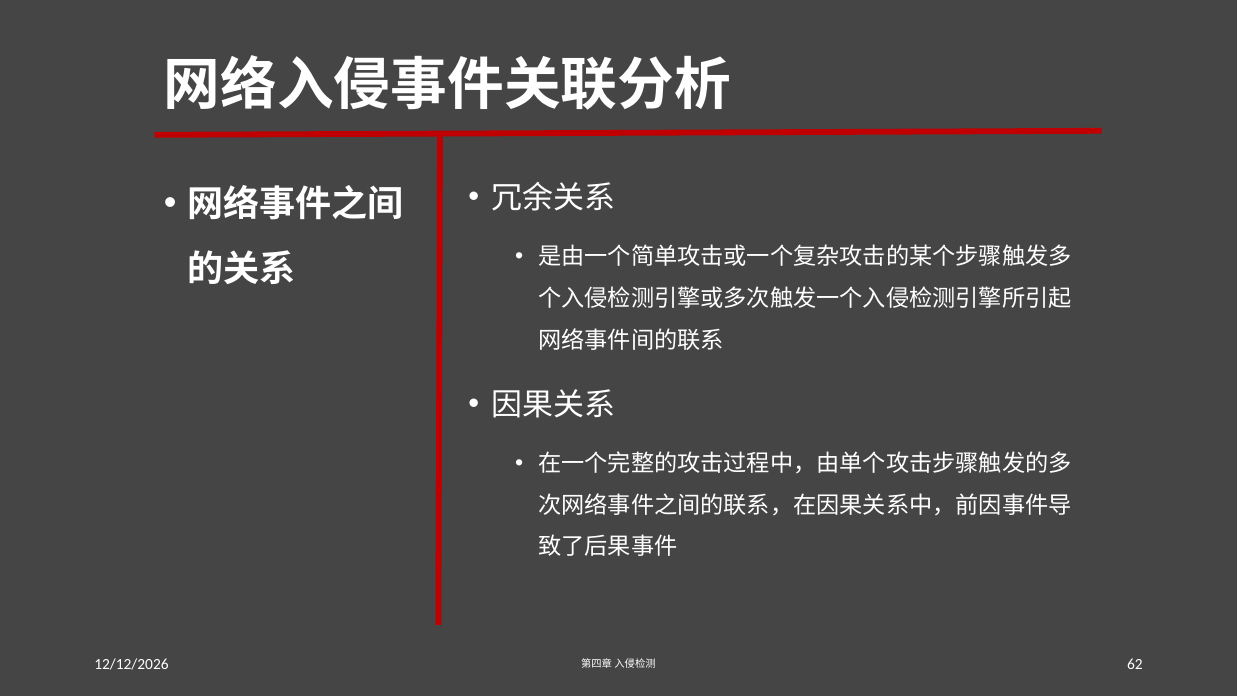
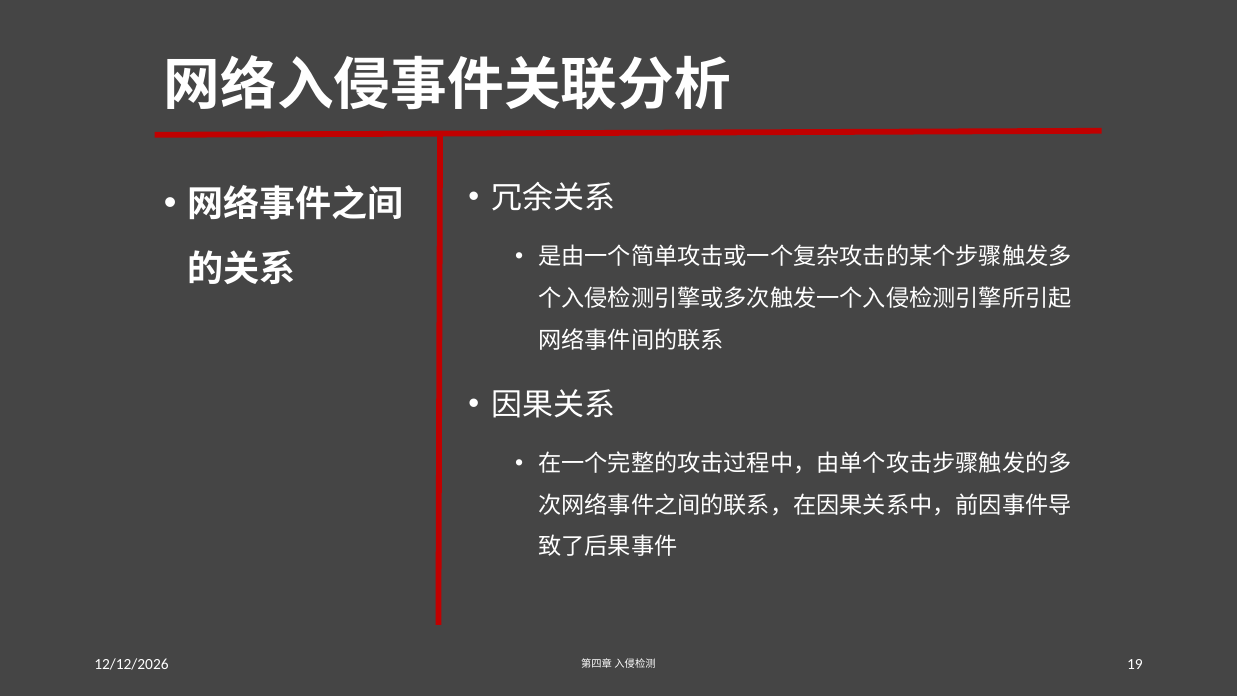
62: 62 -> 19 (1135, 664)
